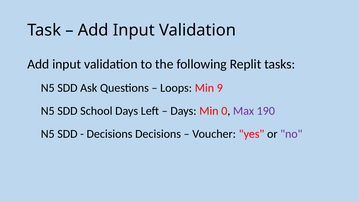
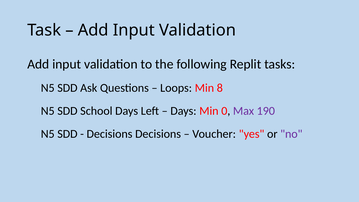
9: 9 -> 8 (220, 88)
